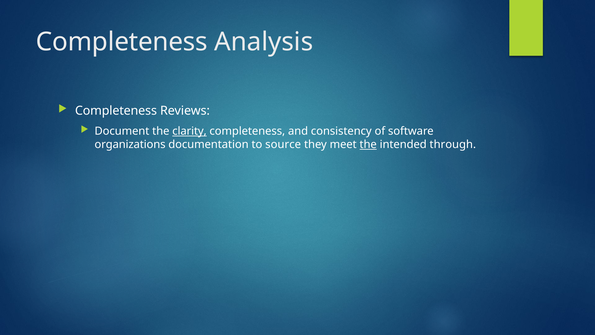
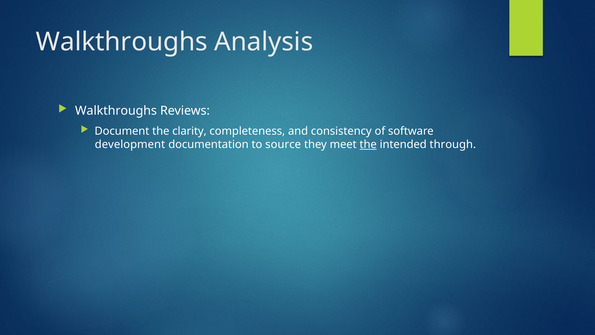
Completeness: Completeness -> Walkthroughs (122, 42)
Completeness: Completeness -> Walkthroughs (116, 111)
clarity underline: present -> none (189, 131)
organizations: organizations -> development (130, 144)
